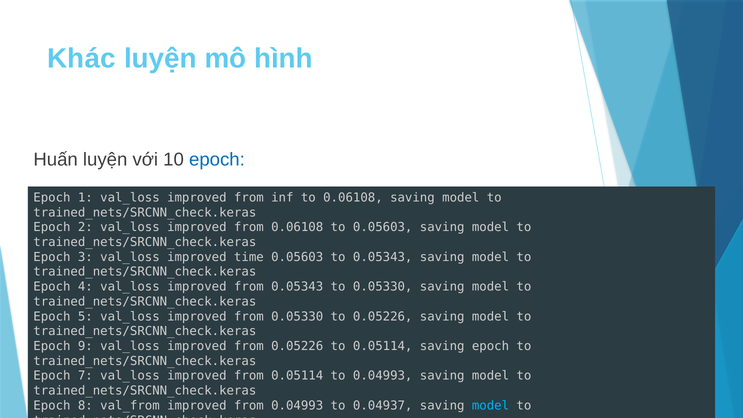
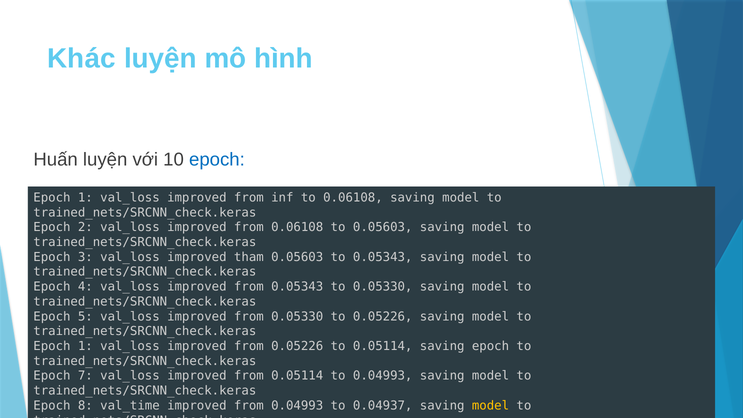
time: time -> tham (249, 257)
9: 9 -> 1 (85, 346)
val_from: val_from -> val_time (130, 406)
model colour: light blue -> yellow (491, 406)
